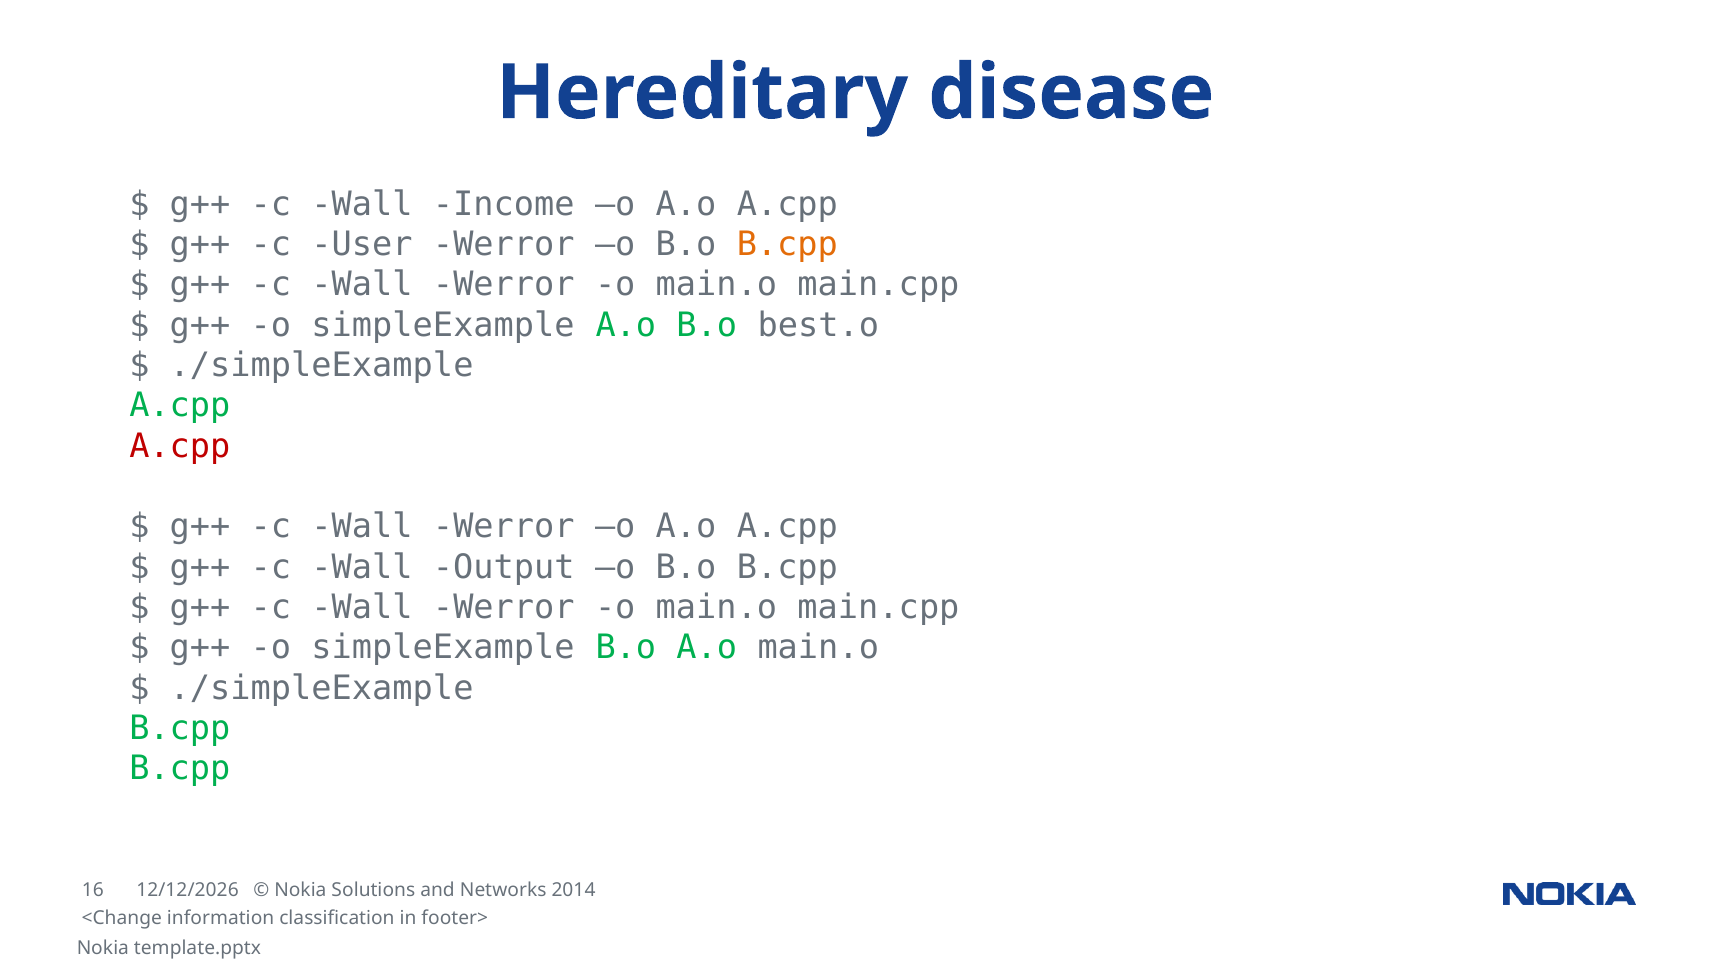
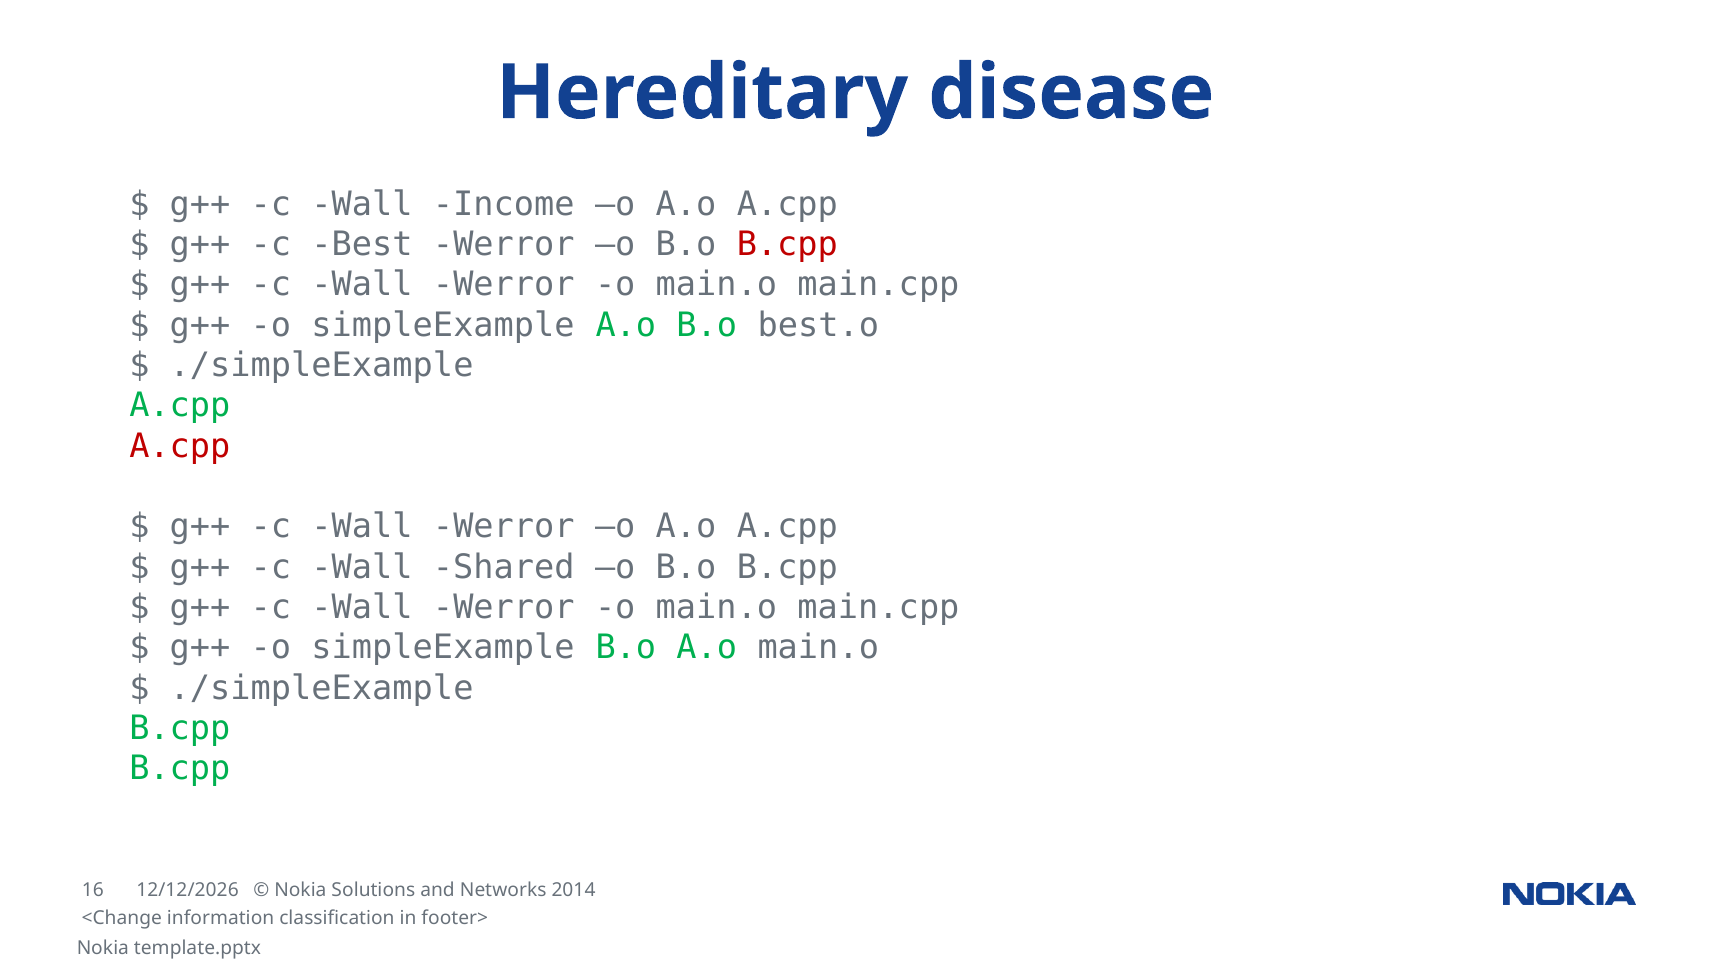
User: User -> Best (362, 244)
B.cpp colour: orange -> red (787, 244)
Output: Output -> Shared (504, 567)
